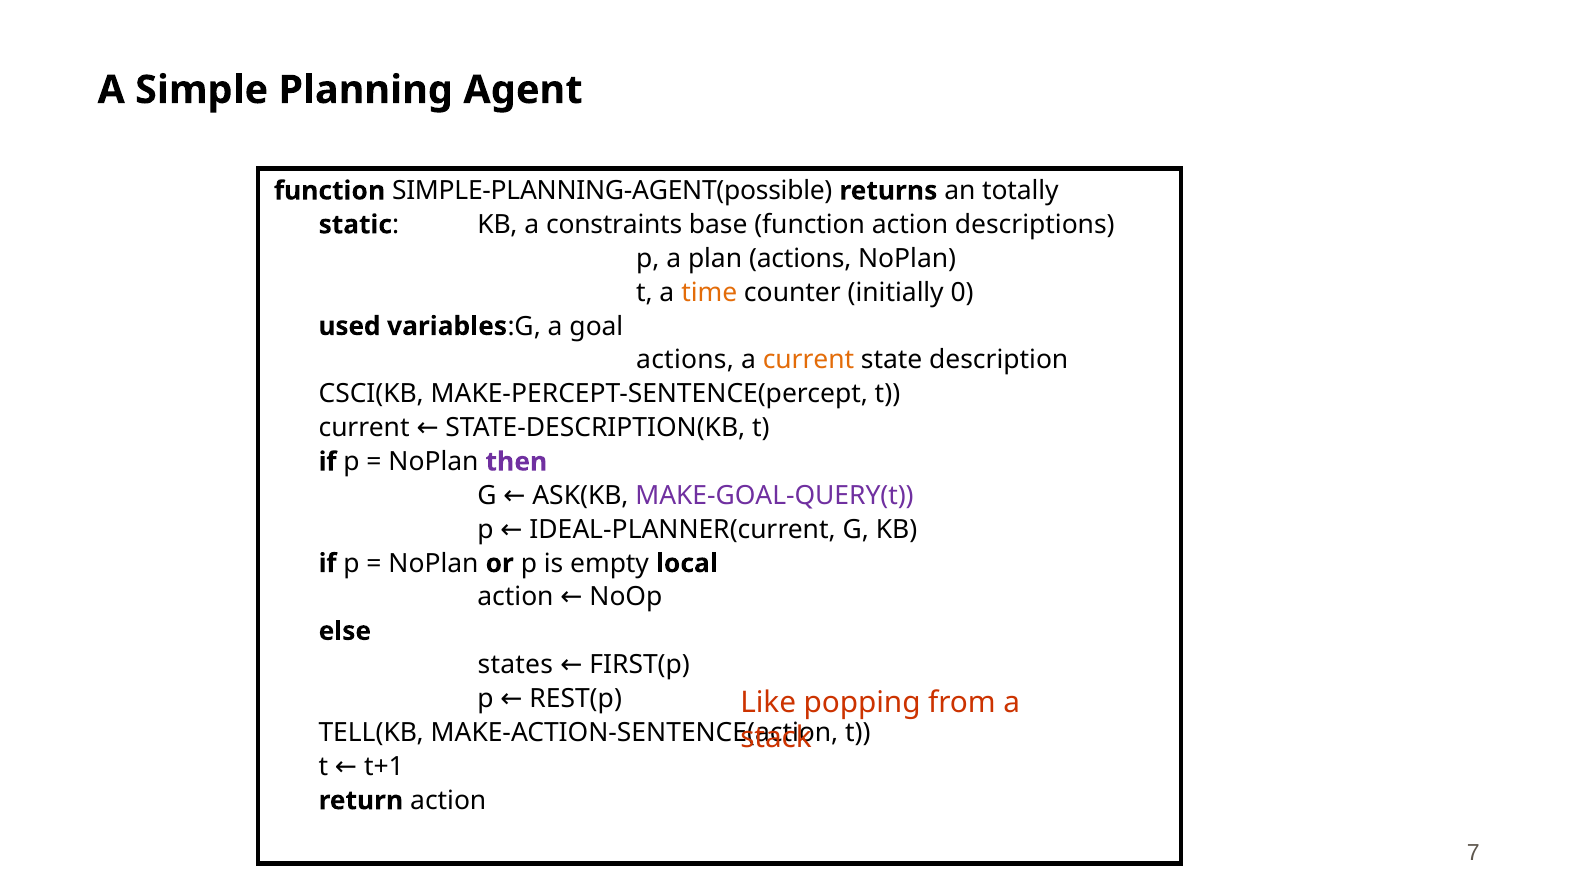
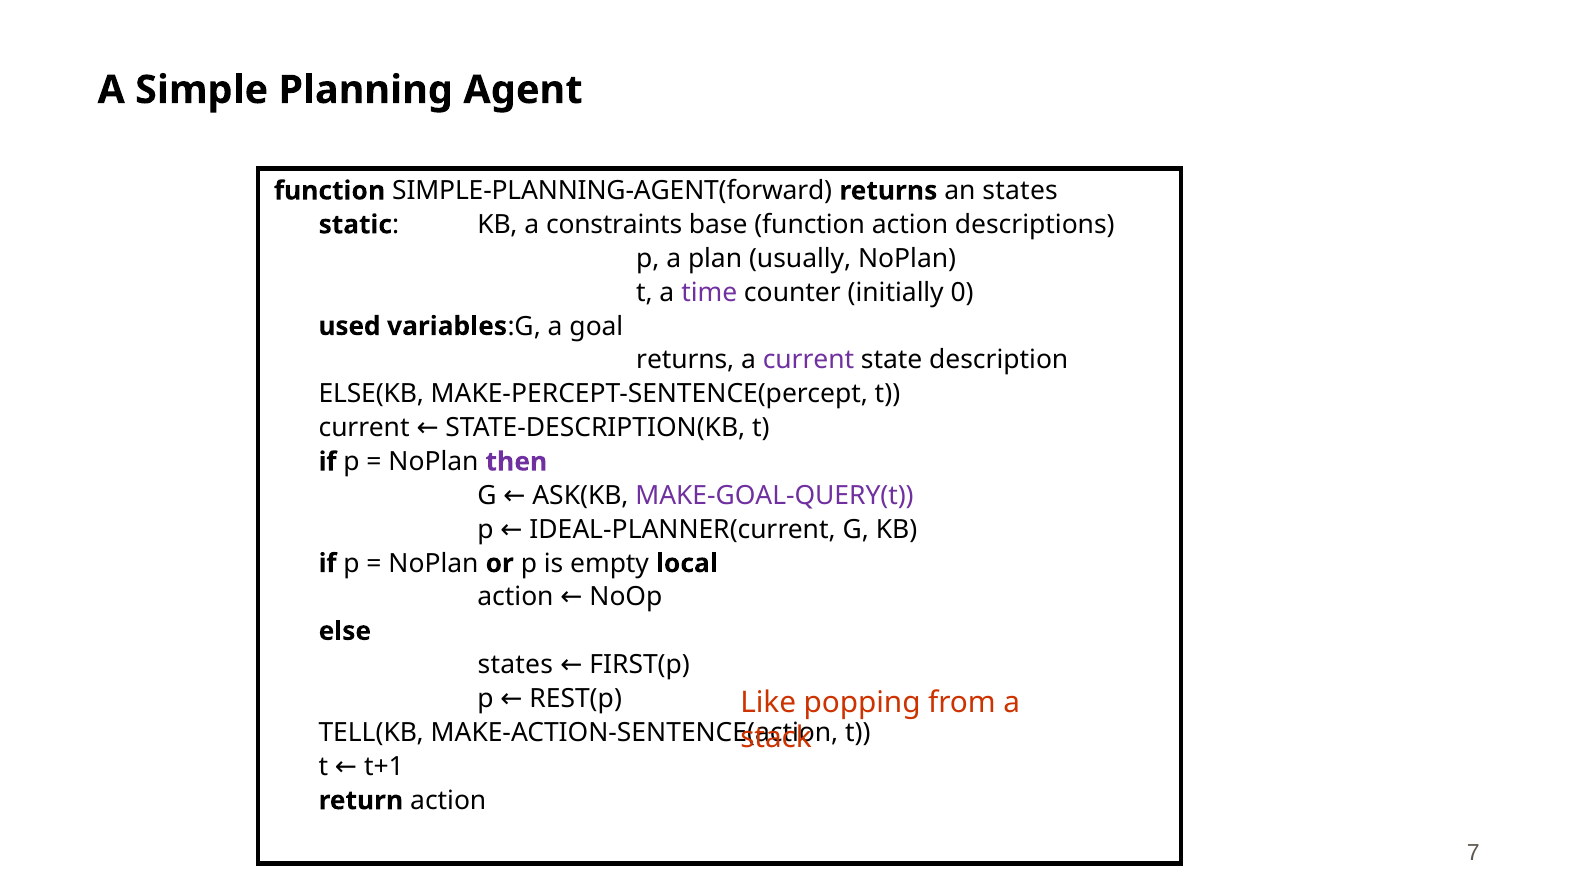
SIMPLE-PLANNING-AGENT(possible: SIMPLE-PLANNING-AGENT(possible -> SIMPLE-PLANNING-AGENT(forward (612, 191)
an totally: totally -> states (1020, 191)
plan actions: actions -> usually (800, 259)
time colour: orange -> purple (709, 292)
actions: actions -> returns (685, 360)
current colour: orange -> purple (808, 360)
CSCI(KB: CSCI(KB -> ELSE(KB (371, 394)
